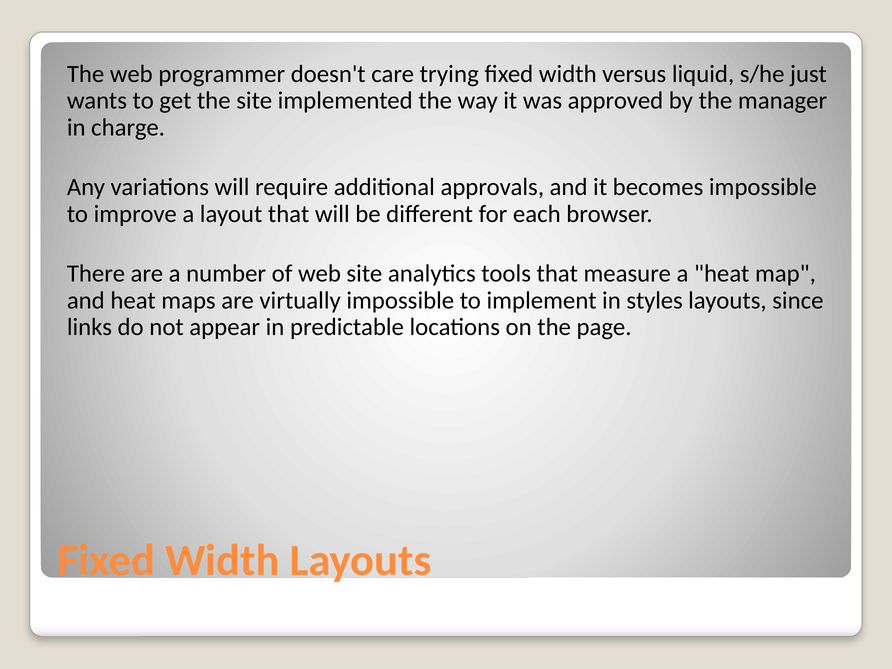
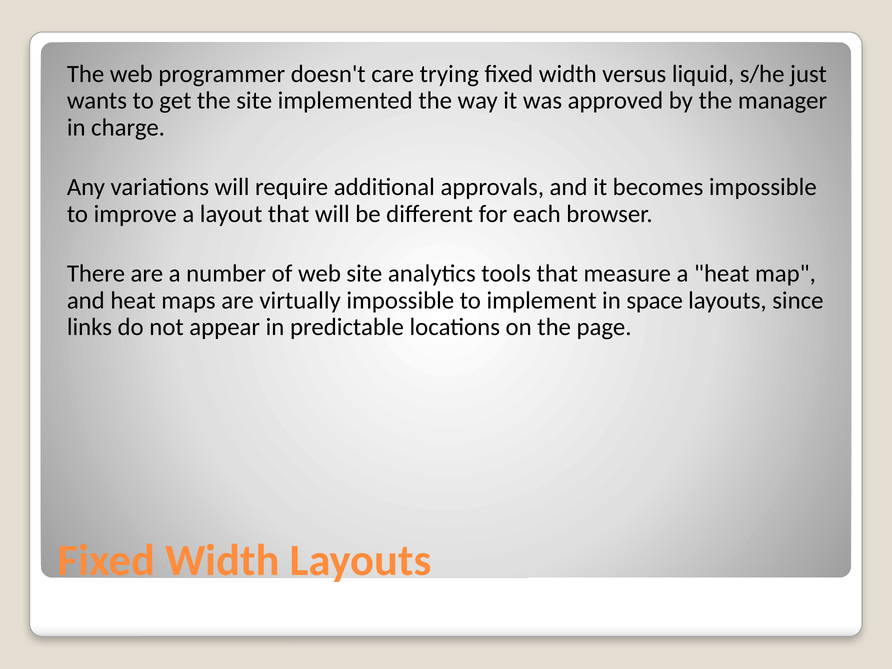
styles: styles -> space (655, 300)
